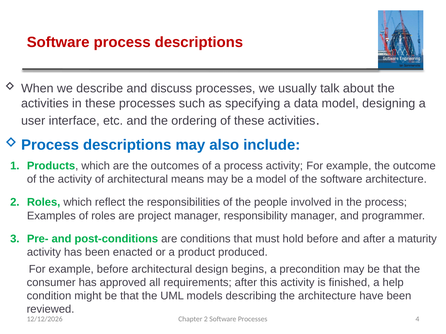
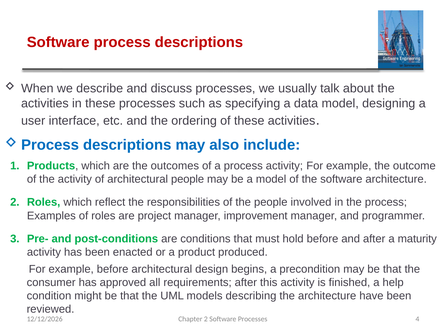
architectural means: means -> people (188, 180)
responsibility: responsibility -> improvement (256, 216)
